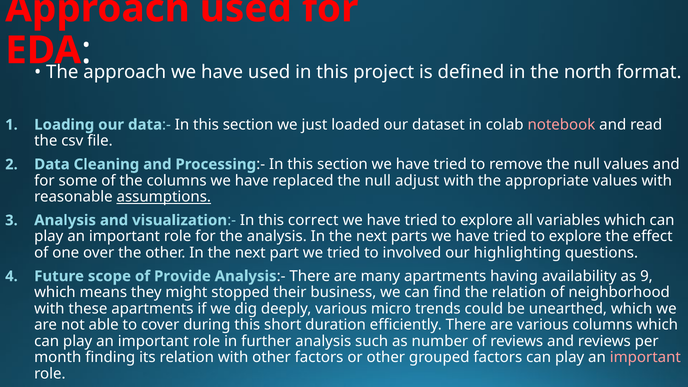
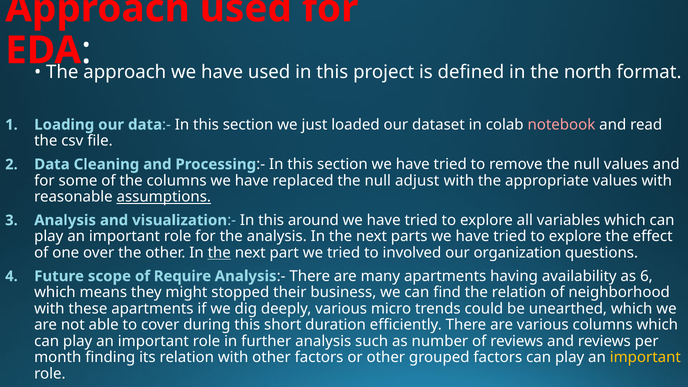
correct: correct -> around (313, 220)
the underline: none -> present (219, 253)
highlighting: highlighting -> organization (517, 253)
Provide: Provide -> Require (182, 276)
9: 9 -> 6 (646, 276)
important colour: pink -> yellow (645, 357)
